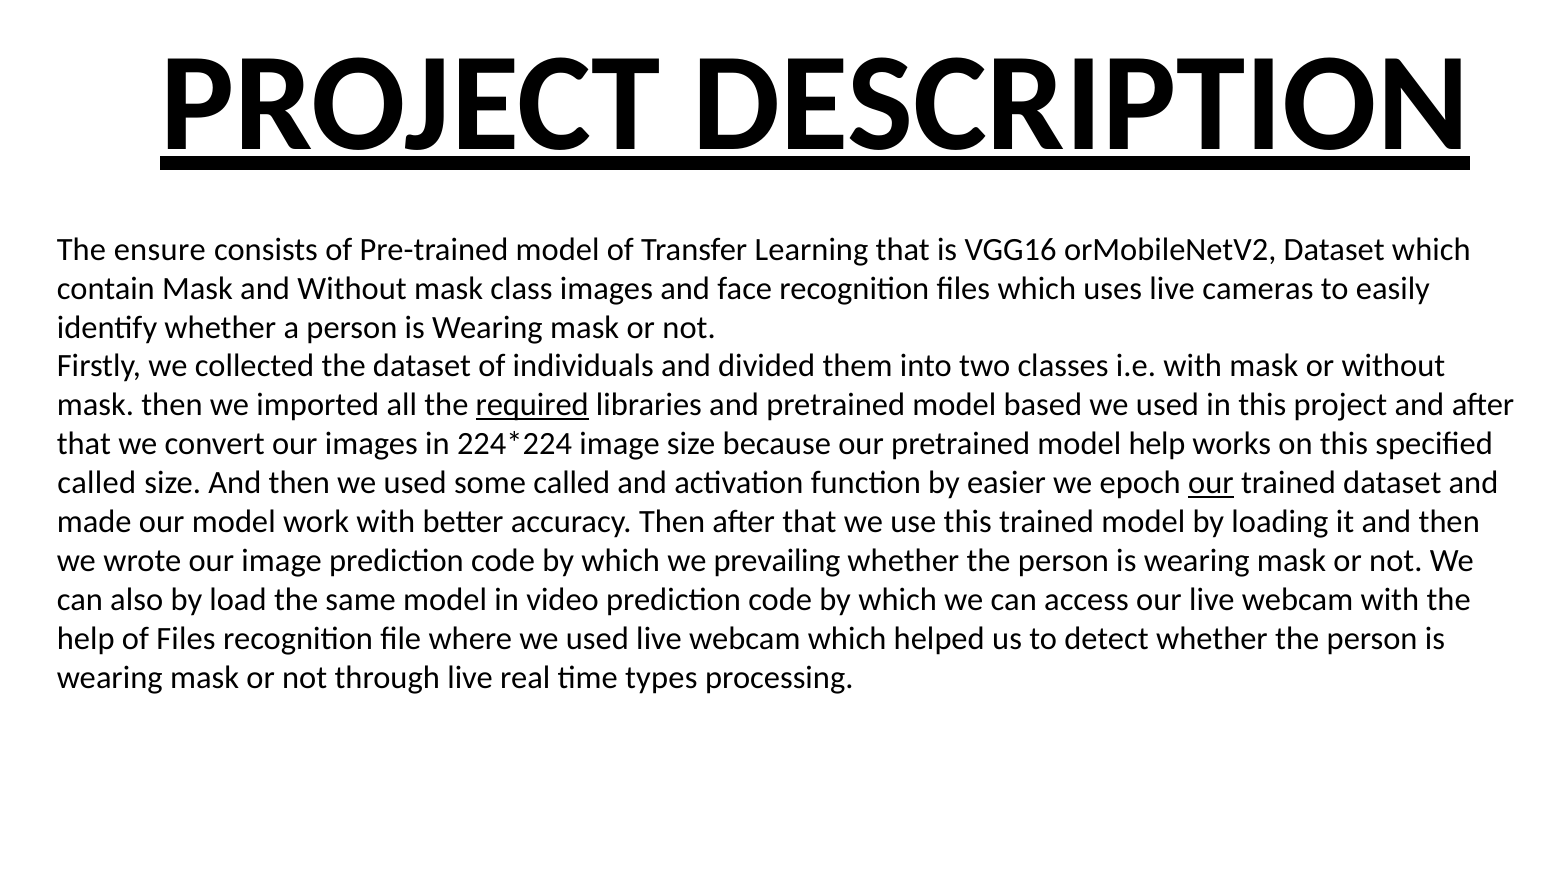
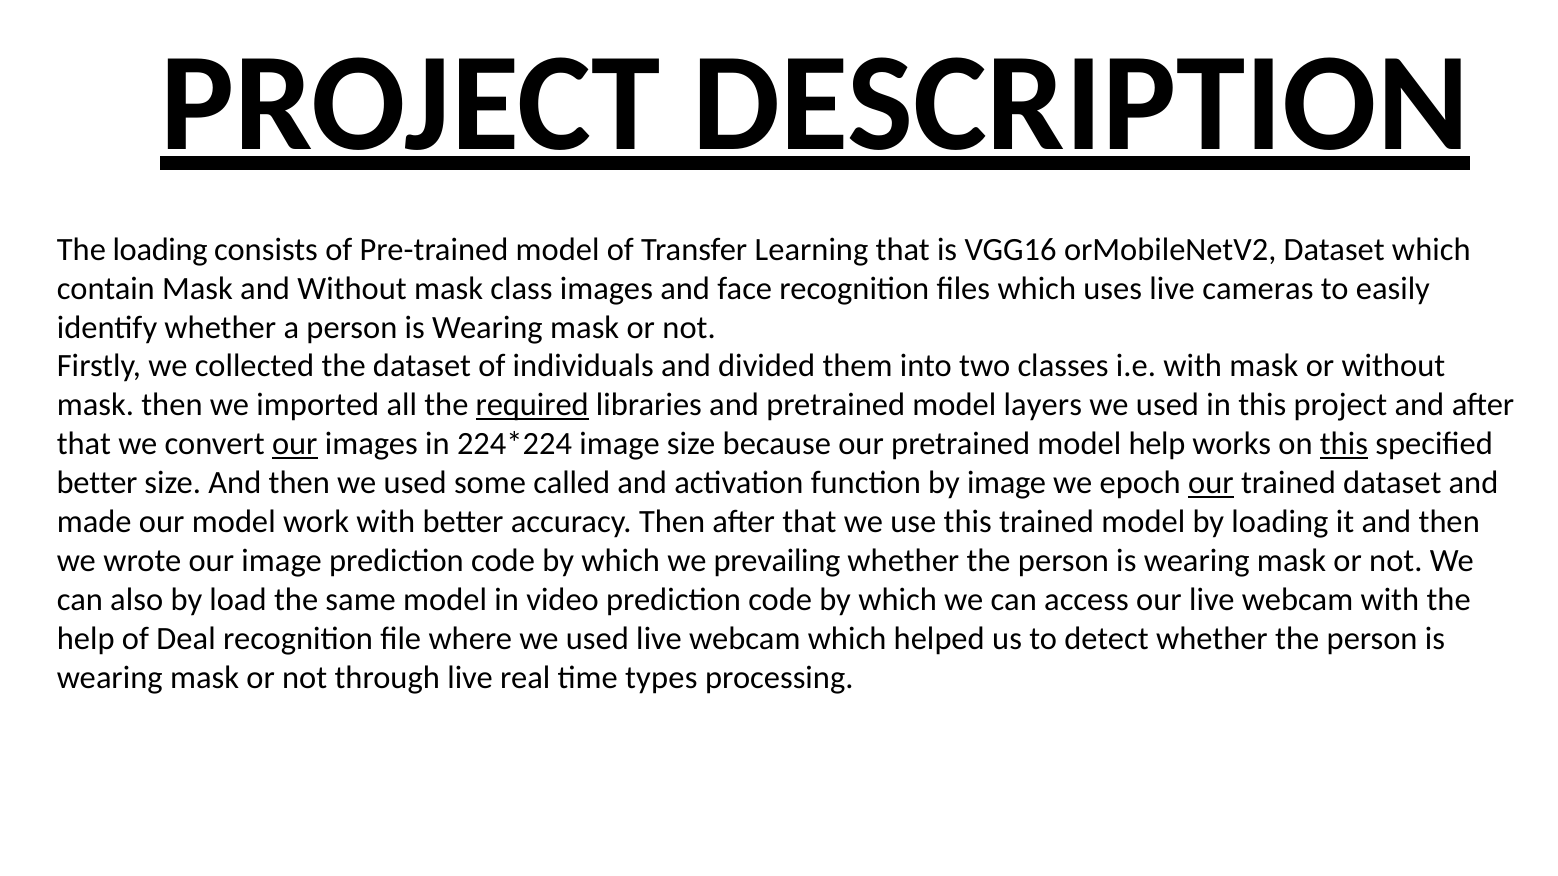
The ensure: ensure -> loading (160, 250)
based: based -> layers (1043, 405)
our underline: none -> present (295, 444)
this underline: none -> present (1344, 444)
called: called -> better (97, 483)
by easier: easier -> image (1007, 483)
of Files: Files -> Deal (186, 639)
